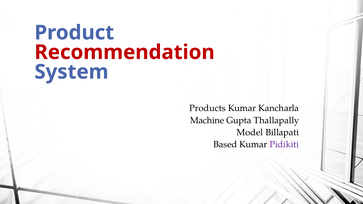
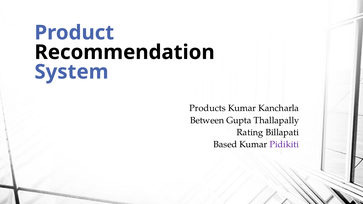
Recommendation colour: red -> black (125, 52)
Machine: Machine -> Between (207, 120)
Model: Model -> Rating (250, 132)
